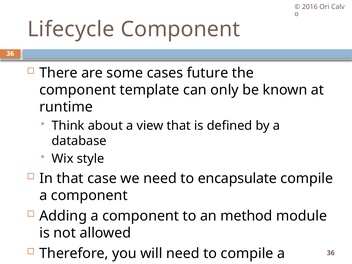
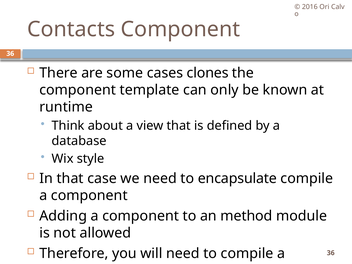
Lifecycle: Lifecycle -> Contacts (71, 29)
future: future -> clones (208, 73)
